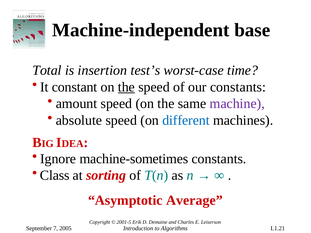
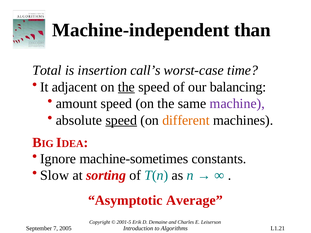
base: base -> than (252, 30)
test’s: test’s -> call’s (145, 70)
constant: constant -> adjacent (75, 87)
our constants: constants -> balancing (238, 87)
speed underline: none -> present (121, 120)
different colour: blue -> orange (186, 120)
Class: Class -> Slow (55, 175)
